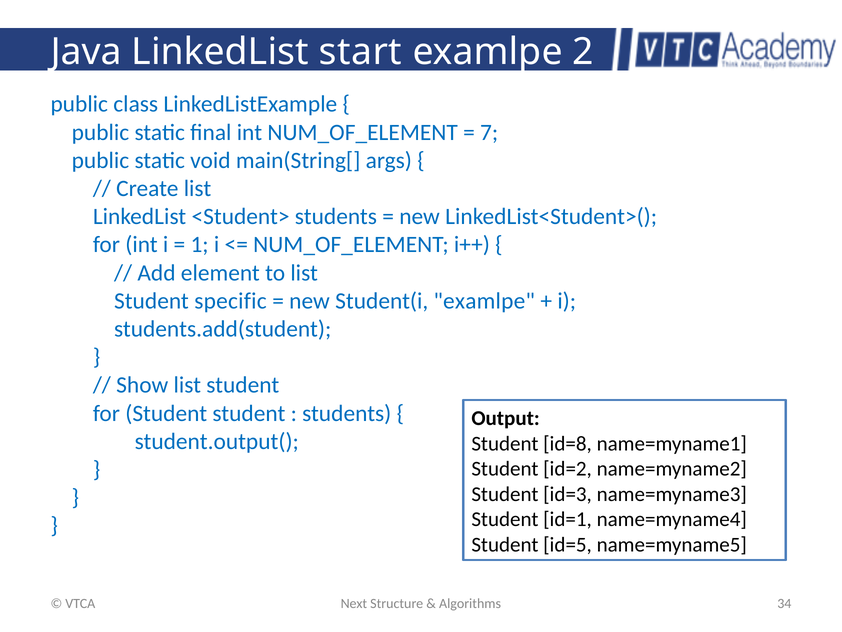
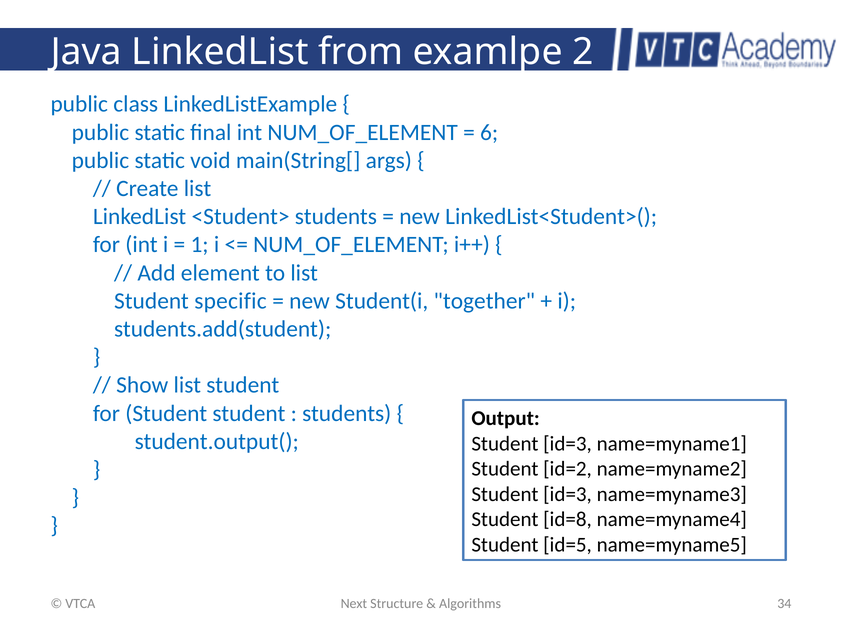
start: start -> from (361, 52)
7: 7 -> 6 (489, 132)
Student(i examlpe: examlpe -> together (484, 301)
id=8: id=8 -> id=3 (567, 443)
id=1: id=1 -> id=8 (567, 519)
